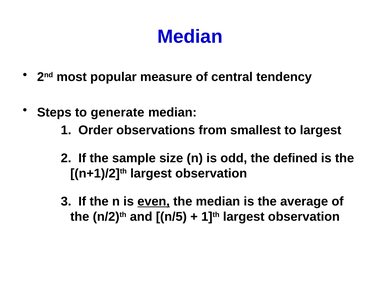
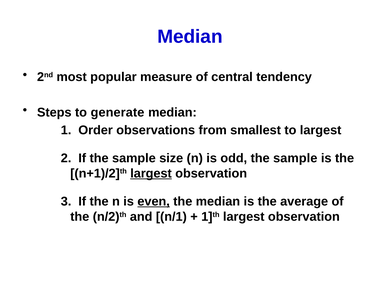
odd the defined: defined -> sample (295, 158)
largest underline: none -> present (151, 173)
n/5: n/5 -> n/1 (171, 217)
